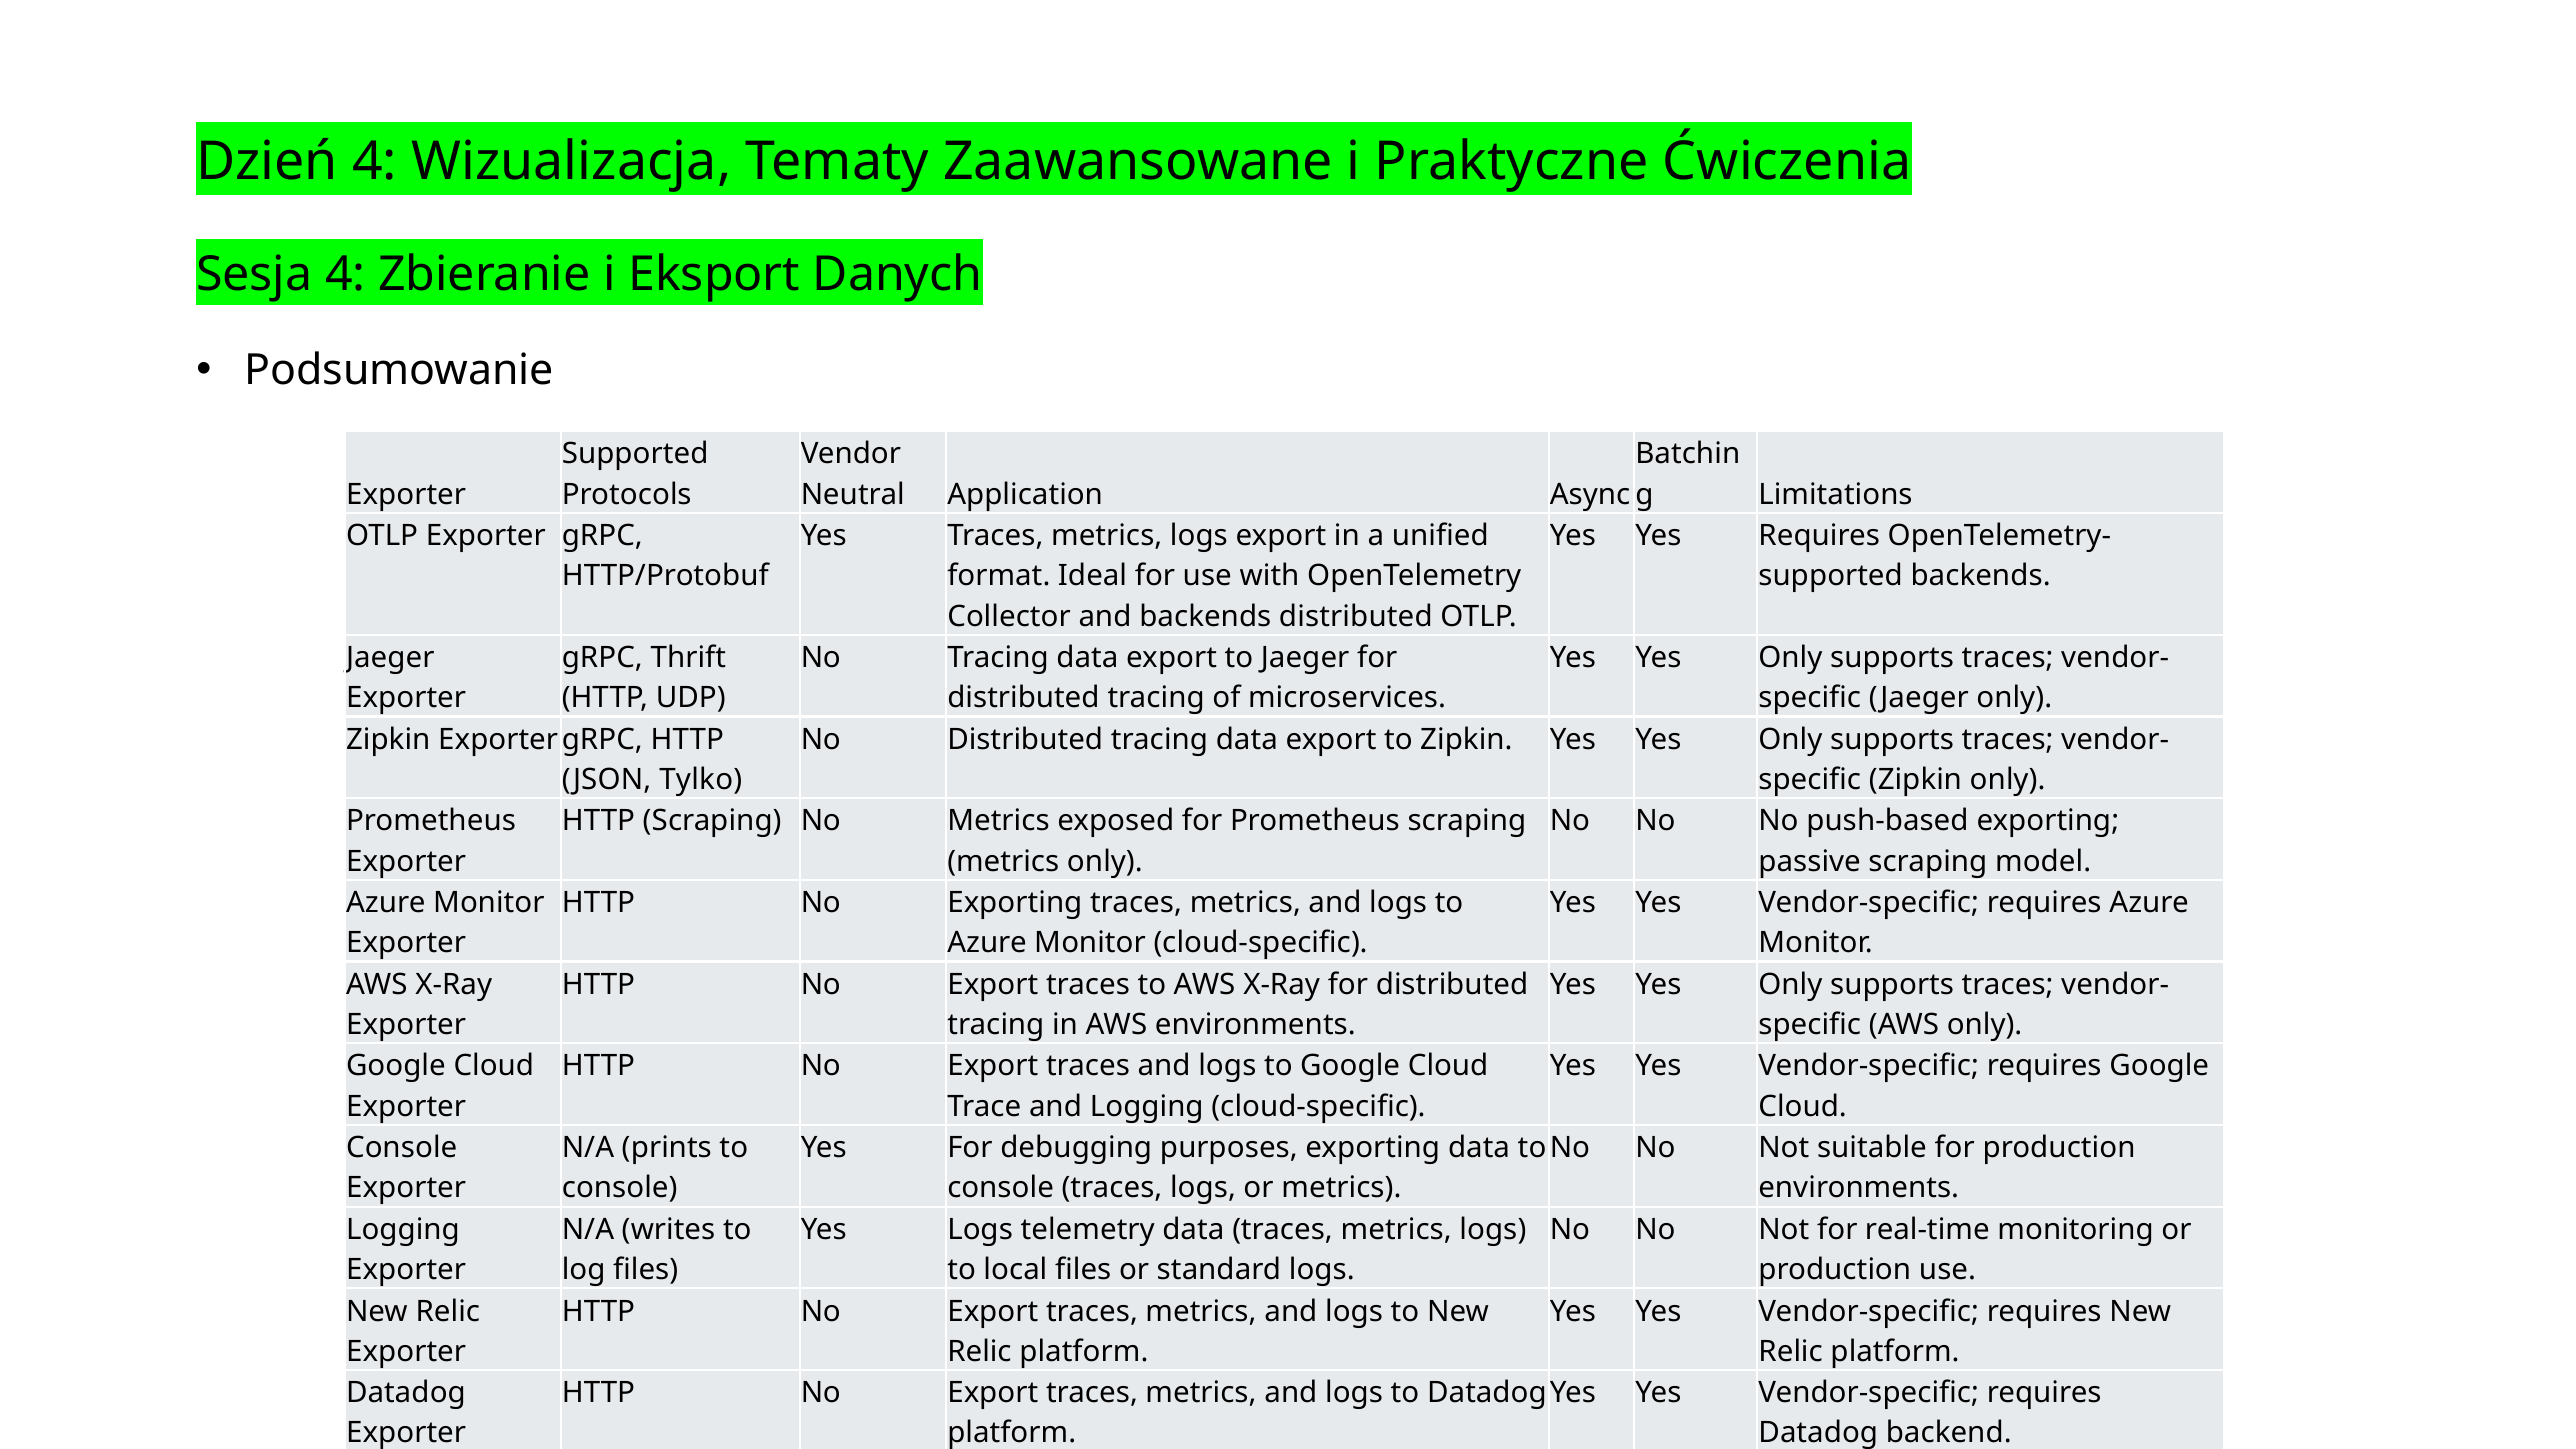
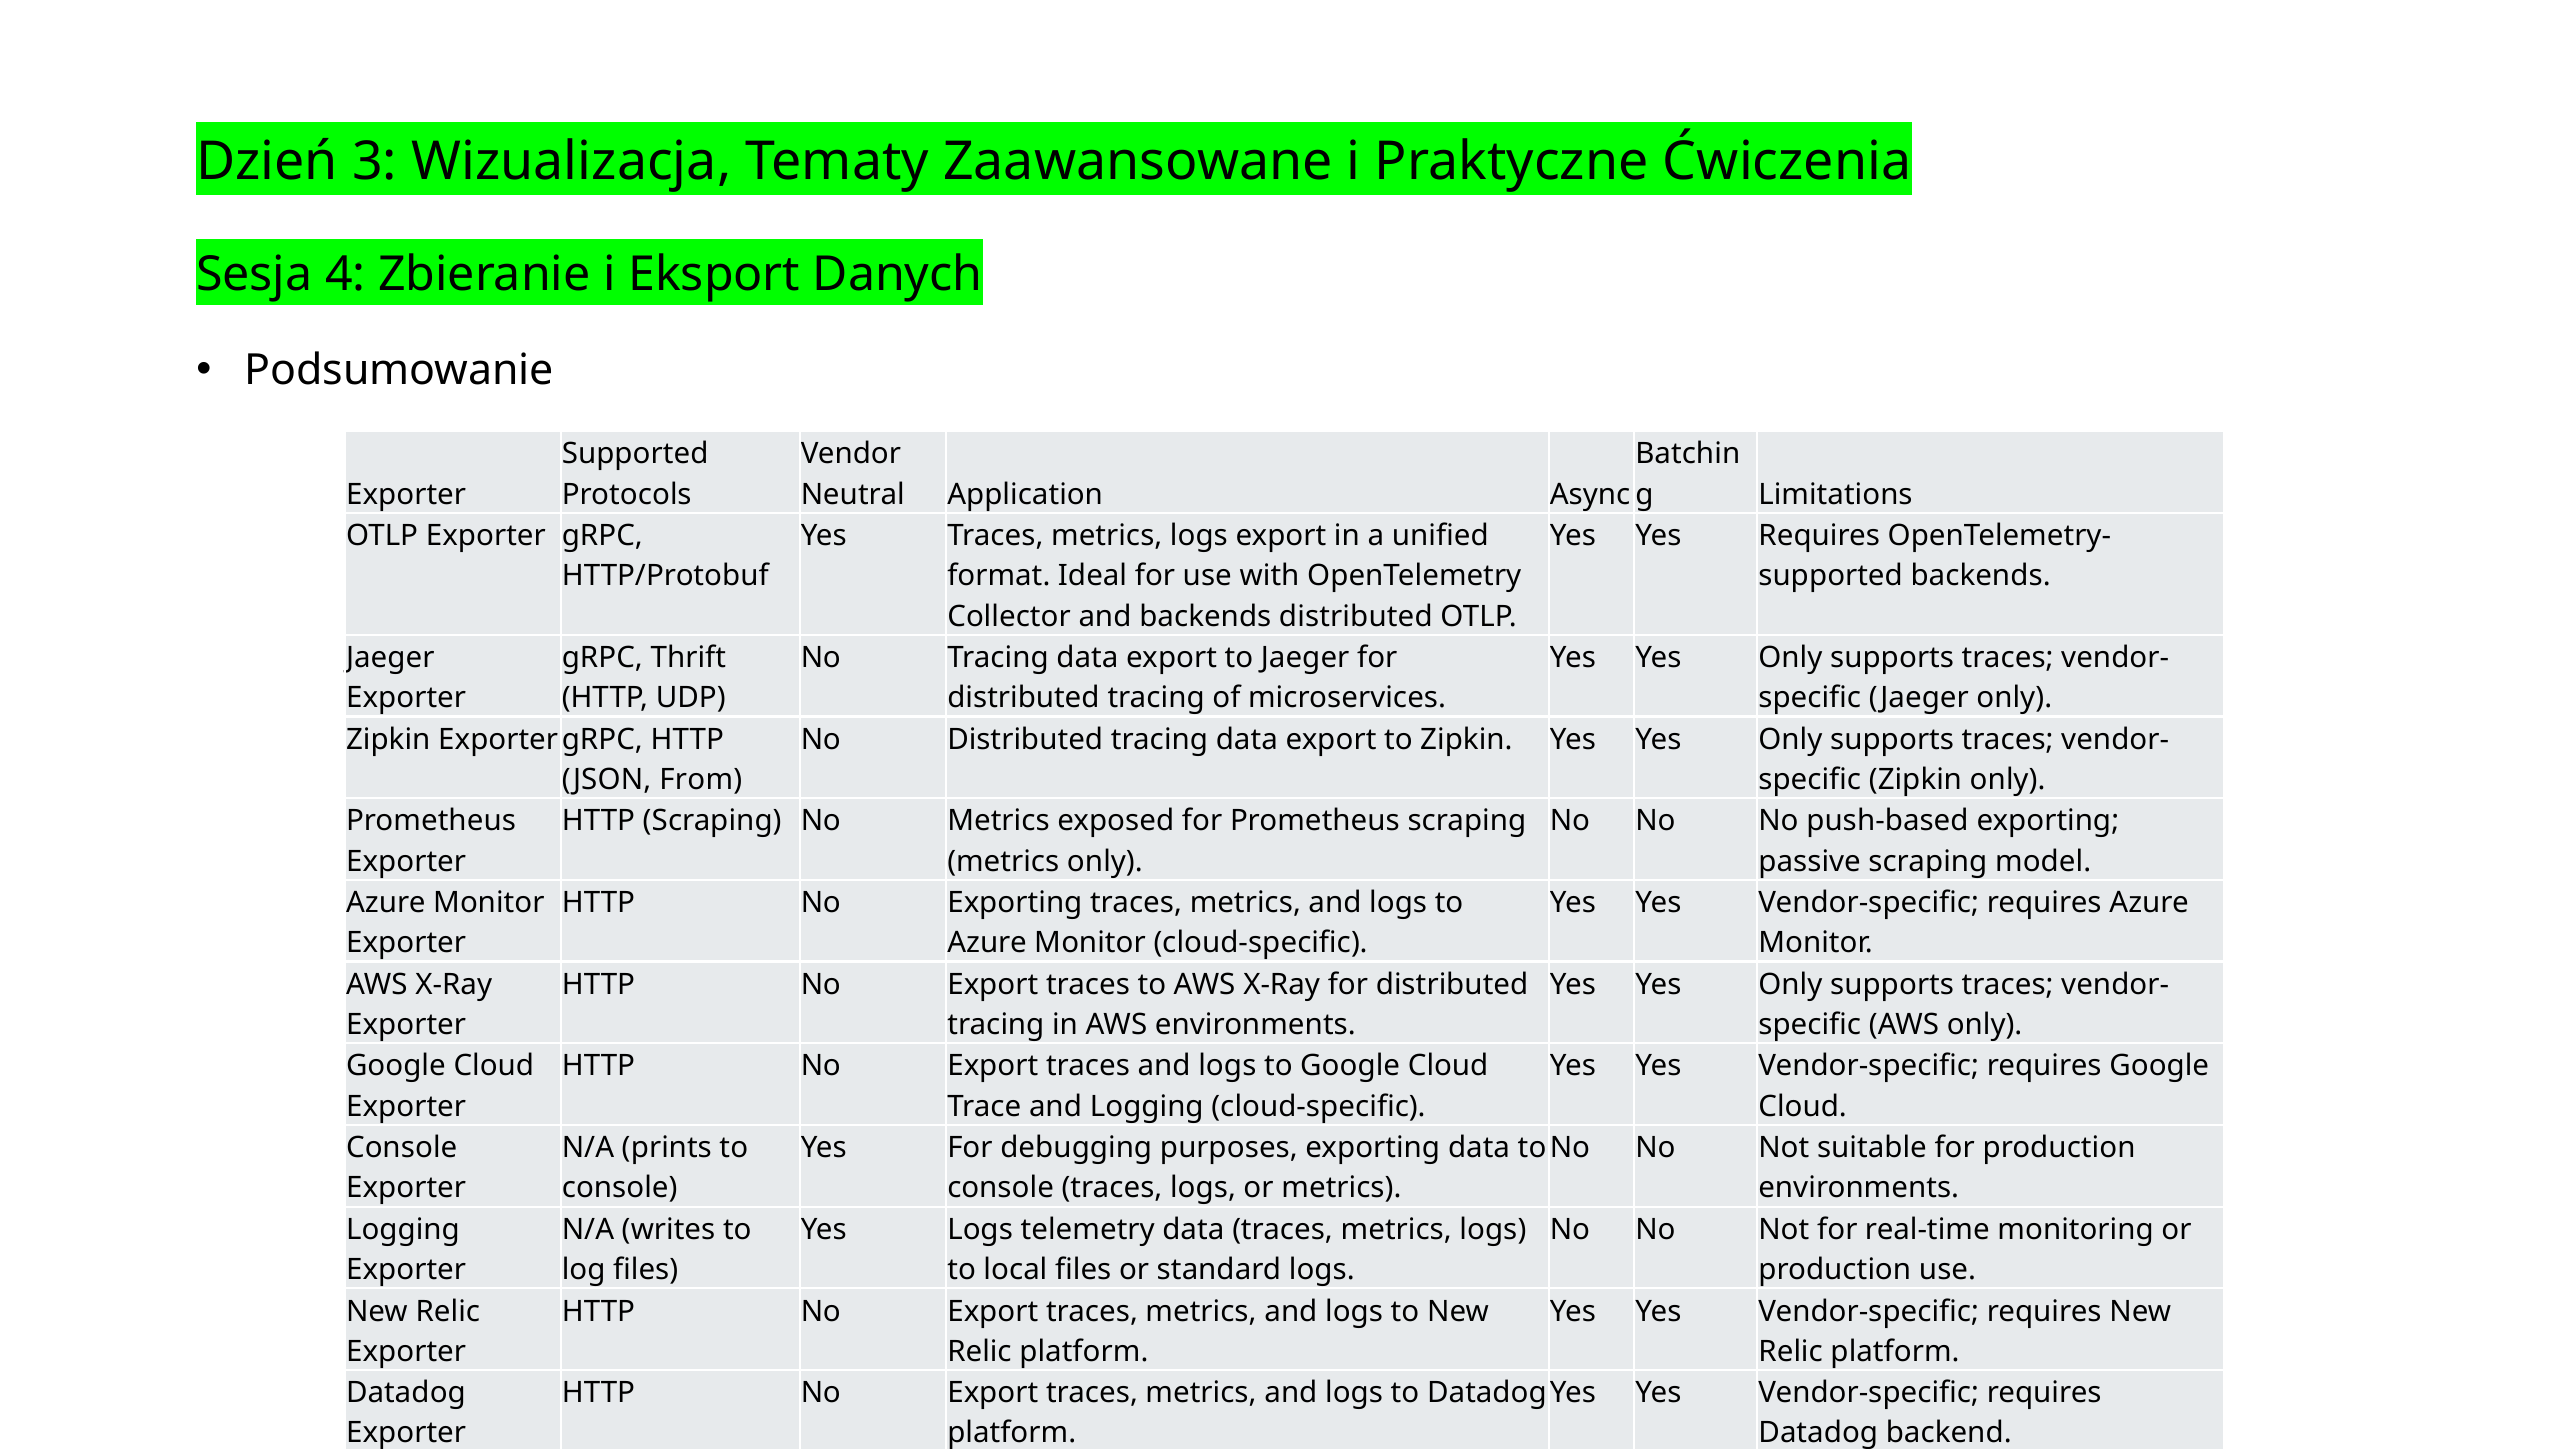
Dzień 4: 4 -> 3 (375, 162)
Tylko: Tylko -> From (701, 780)
